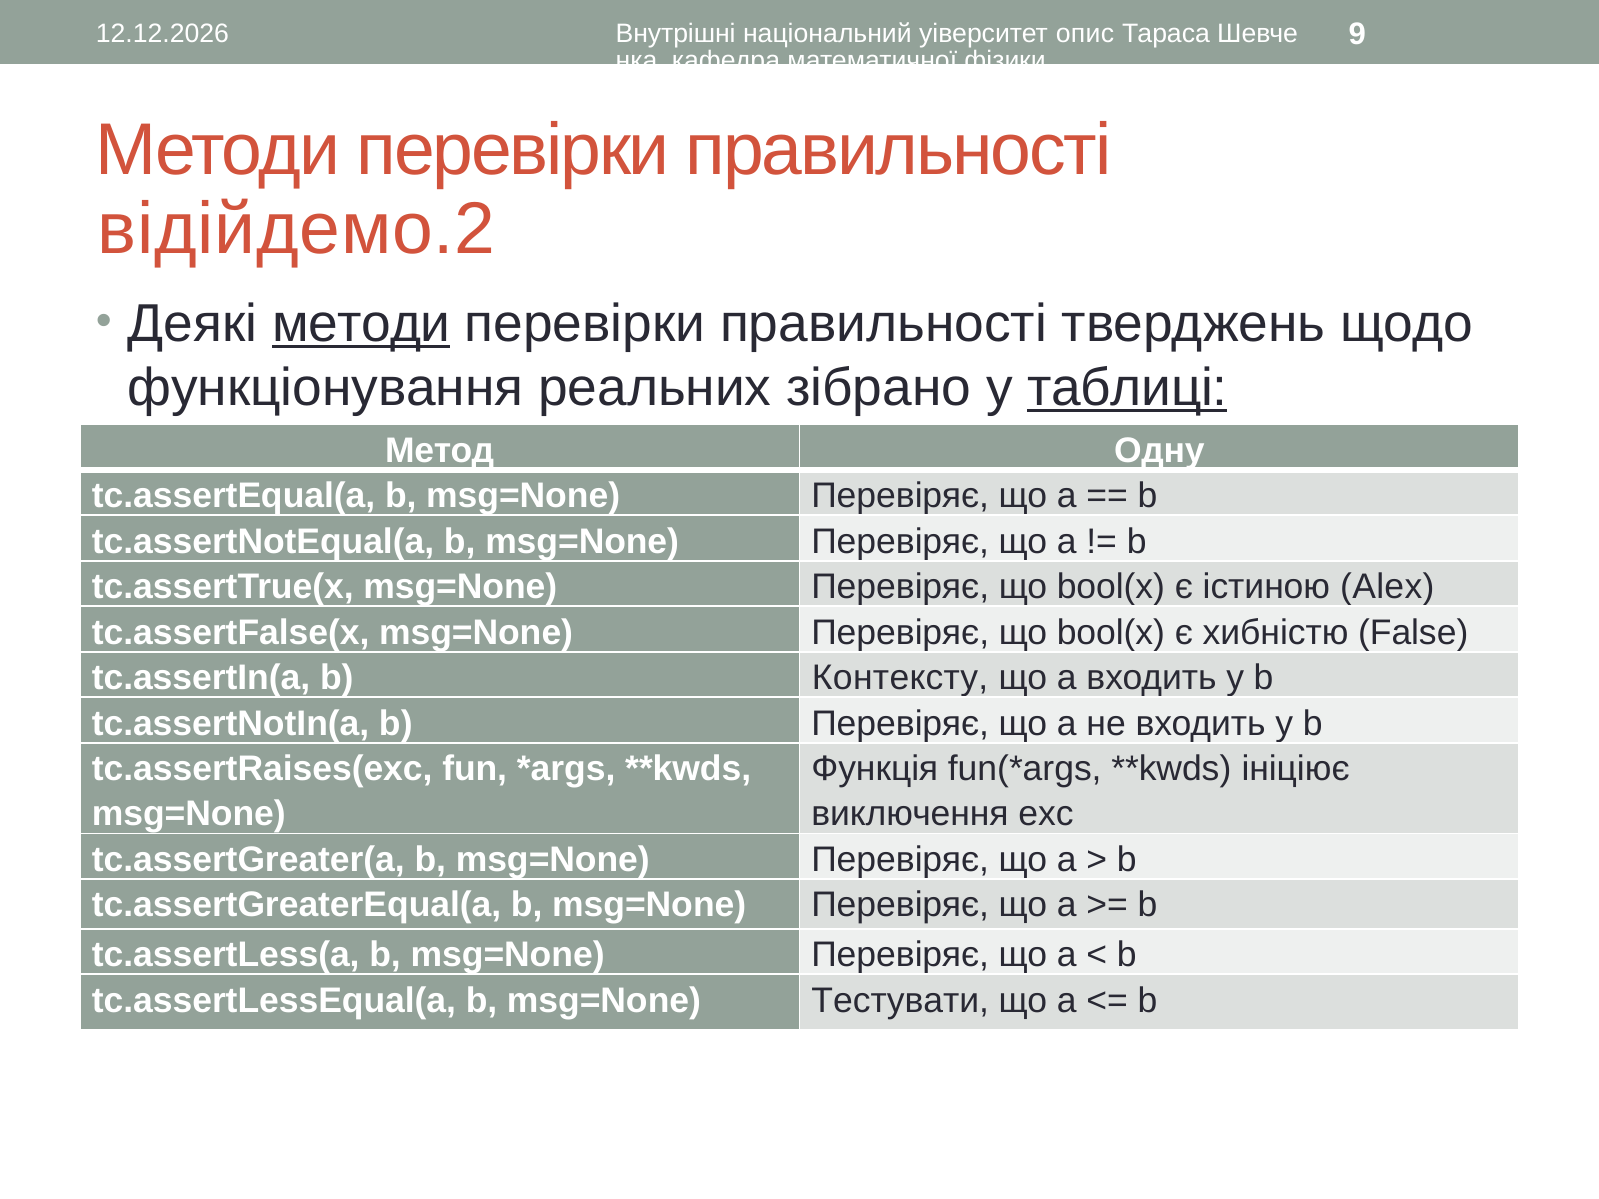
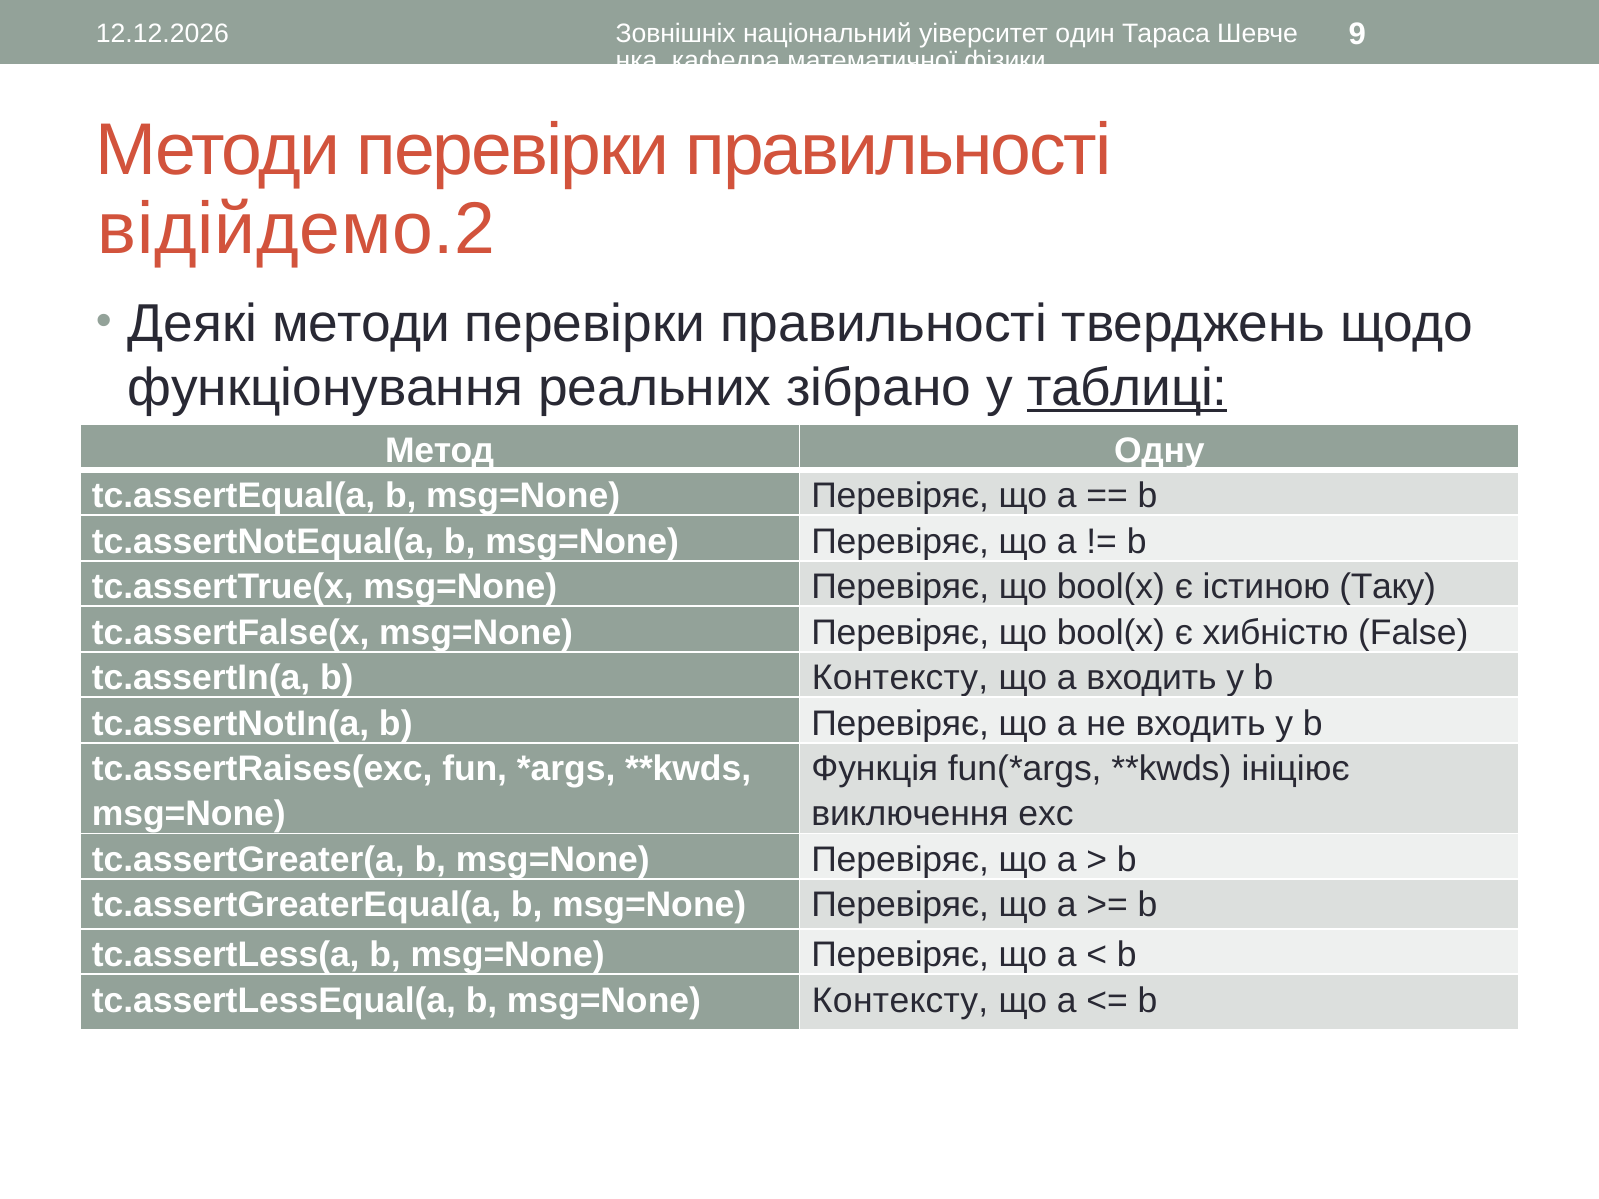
Внутрішні: Внутрішні -> Зовнішніх (676, 34)
опис: опис -> один (1085, 34)
методи underline: present -> none (361, 324)
Alex: Alex -> Таку (1388, 587)
msg=None Тестувати: Тестувати -> Контексту (900, 1001)
